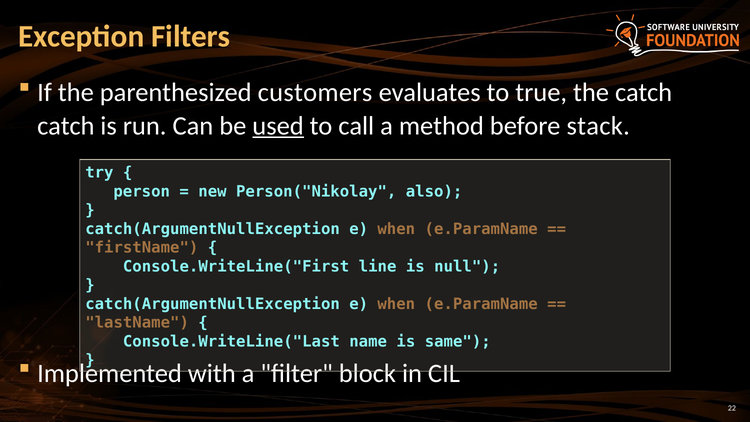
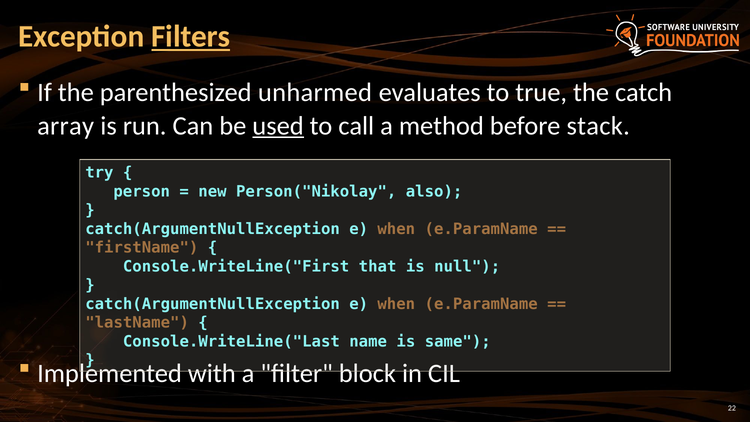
Filters underline: none -> present (191, 36)
customers: customers -> unharmed (315, 92)
catch: catch -> array (66, 126)
line: line -> that (378, 266)
